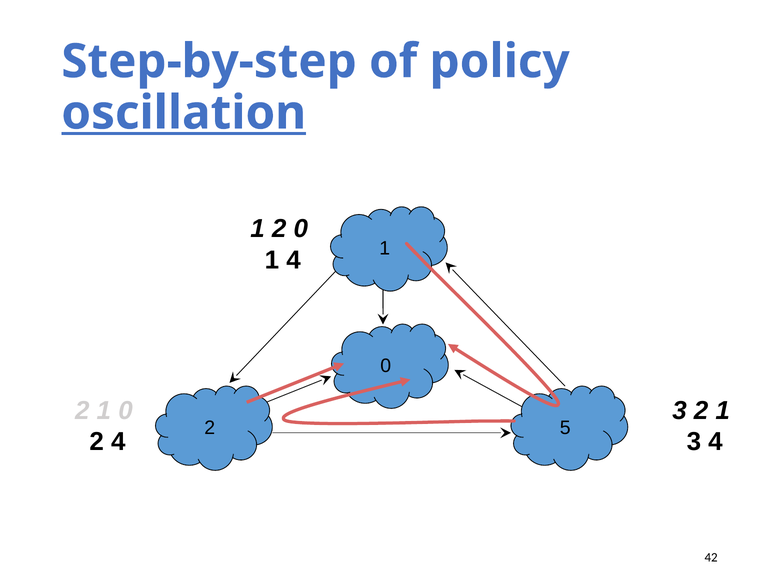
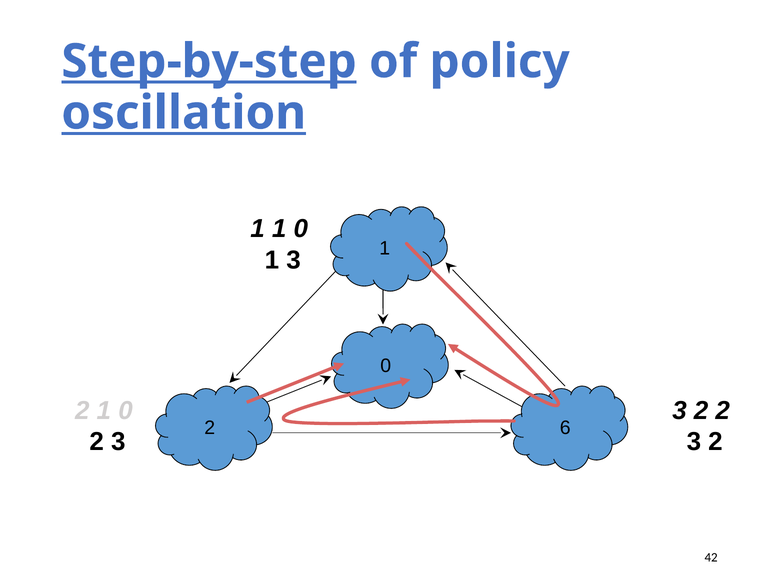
Step-by-step underline: none -> present (209, 62)
2: 2 -> 1 (279, 229)
1 4: 4 -> 3 (294, 260)
1: 1 -> 2 (723, 411)
5: 5 -> 6 (565, 428)
4: 4 -> 3 (118, 442)
4: 4 -> 2 (715, 442)
